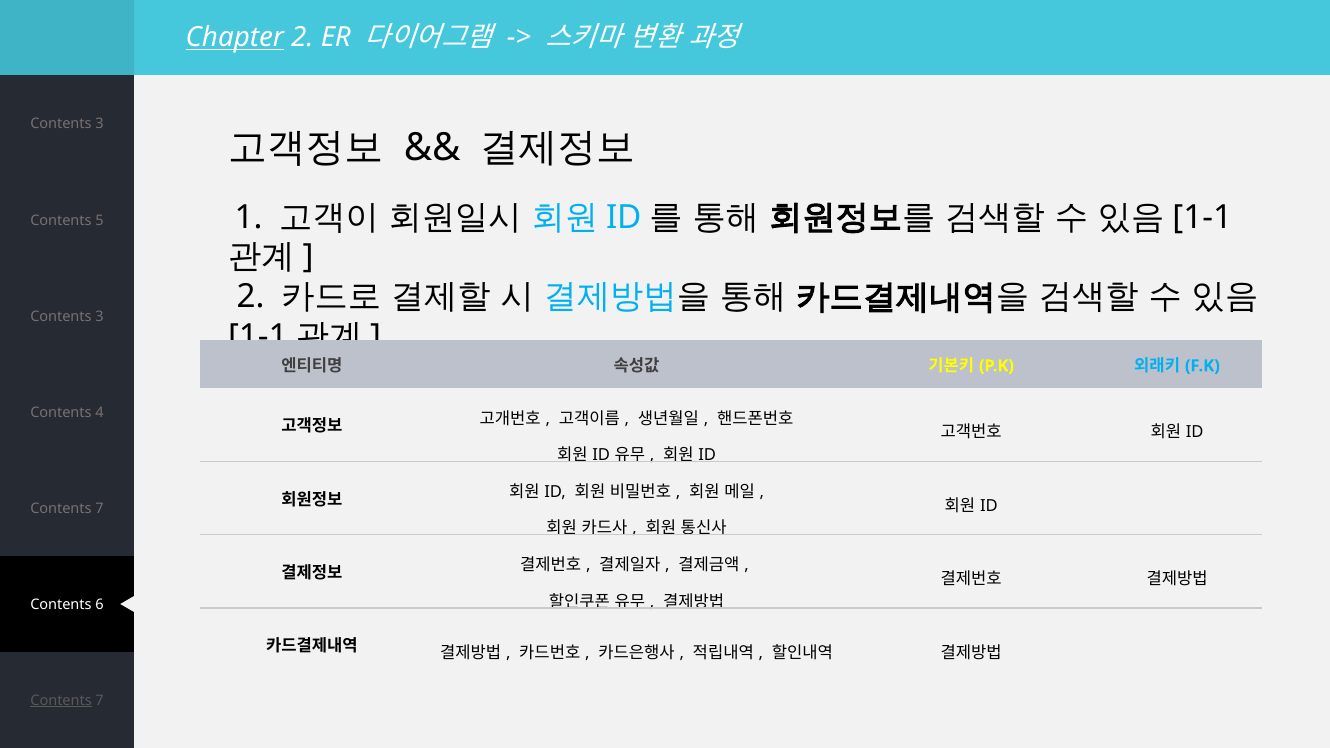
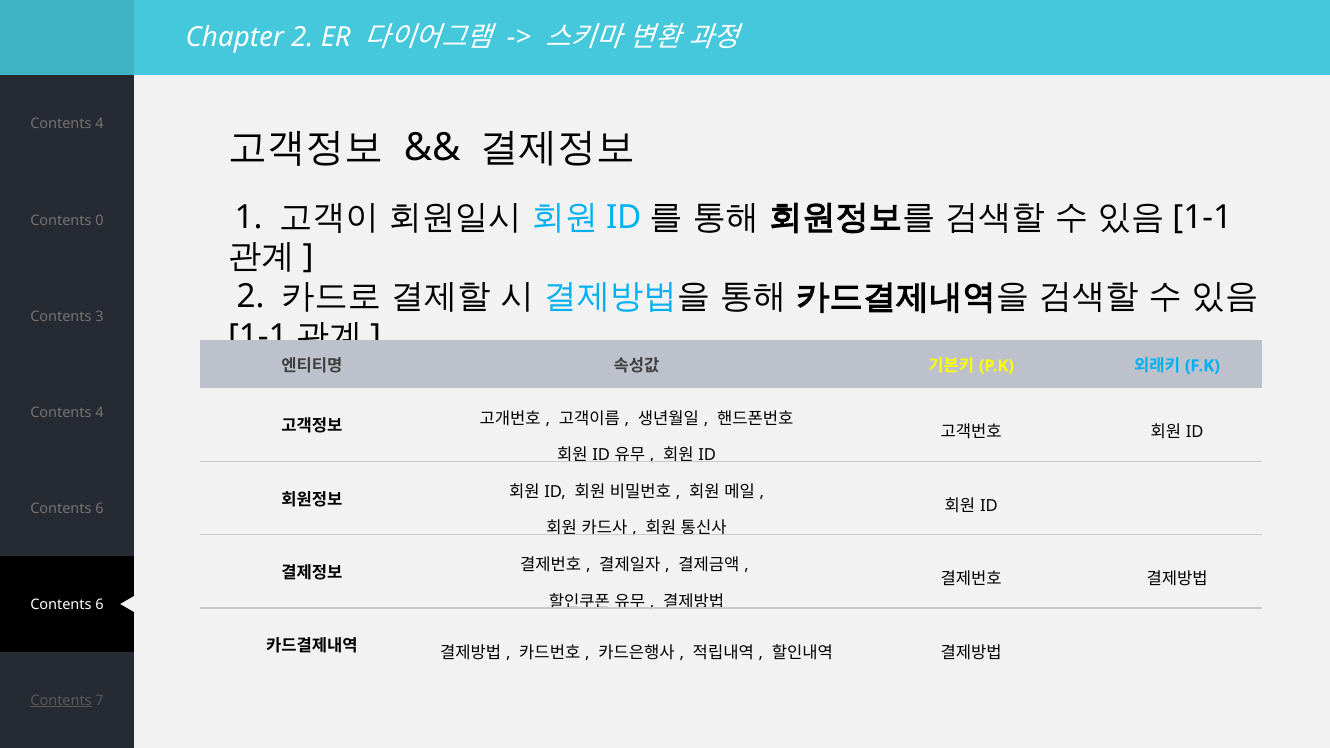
Chapter underline: present -> none (235, 38)
3: 3 -> 4 (100, 124)
5: 5 -> 0 (100, 220)
7: 7 -> 6 (100, 509)
